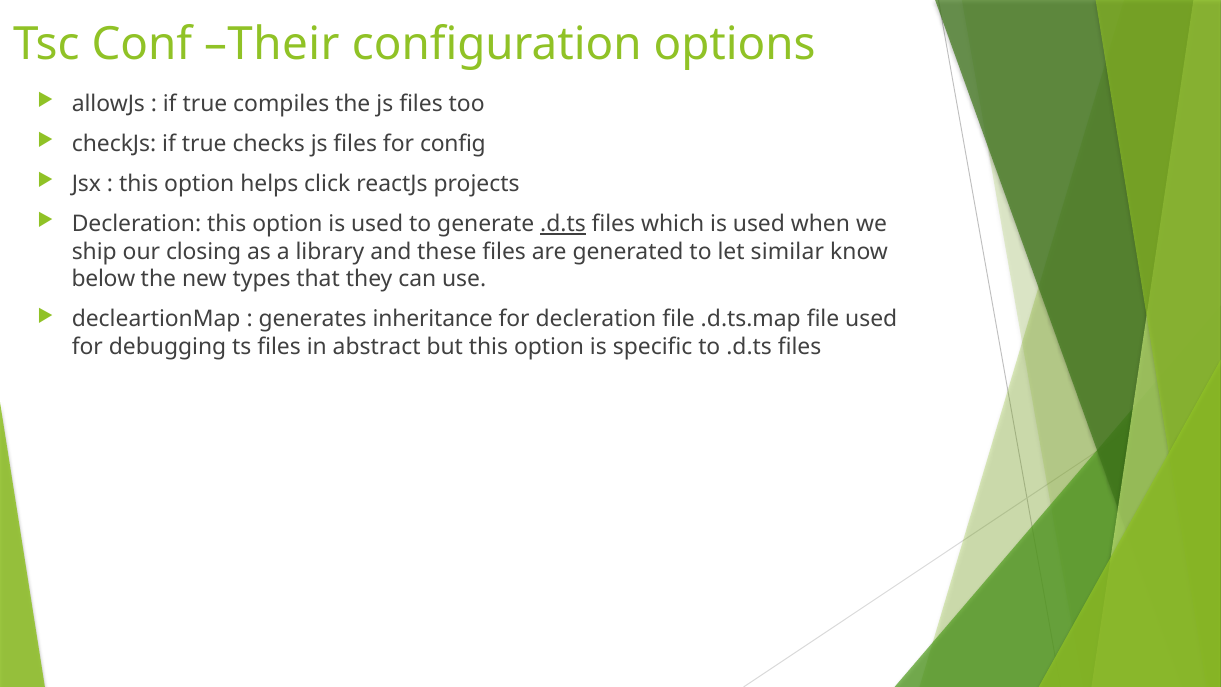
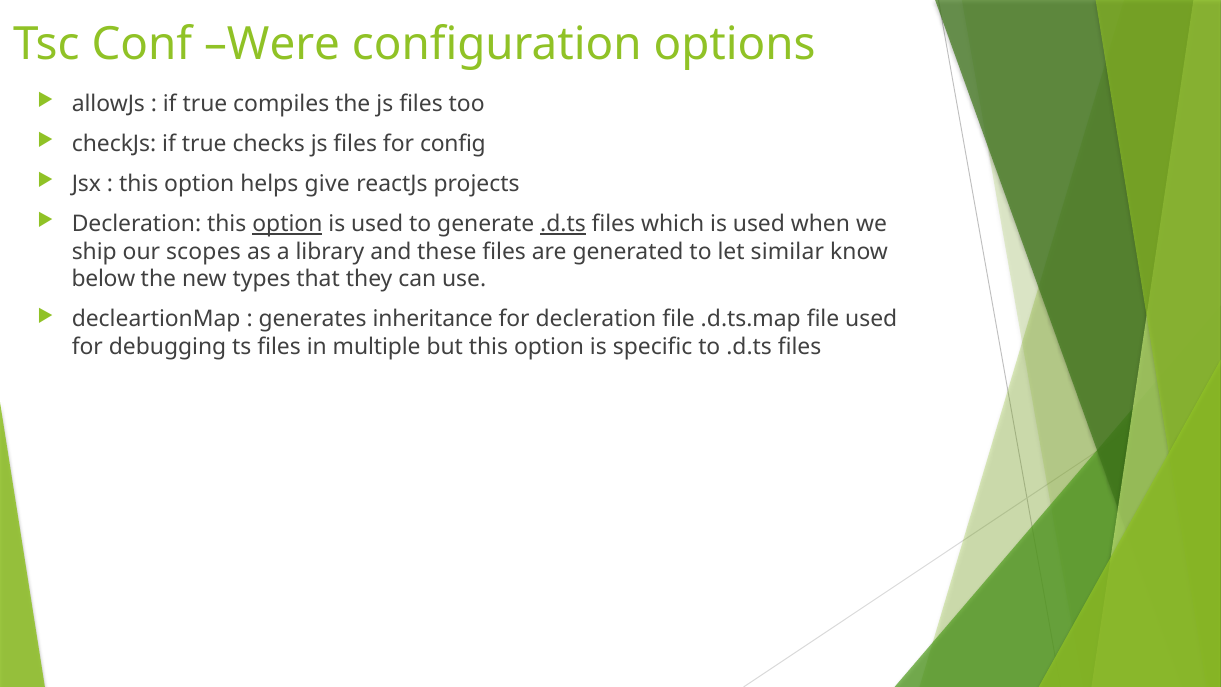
Their: Their -> Were (272, 44)
click: click -> give (327, 184)
option underline: none -> present (287, 224)
closing: closing -> scopes (203, 252)
abstract: abstract -> multiple (377, 347)
